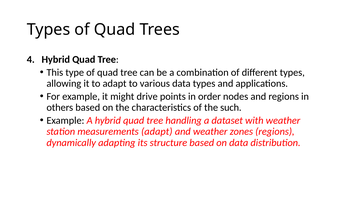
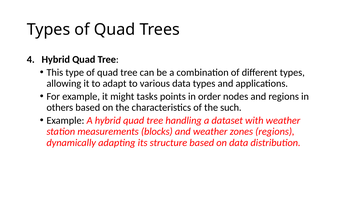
drive: drive -> tasks (147, 96)
measurements adapt: adapt -> blocks (157, 131)
